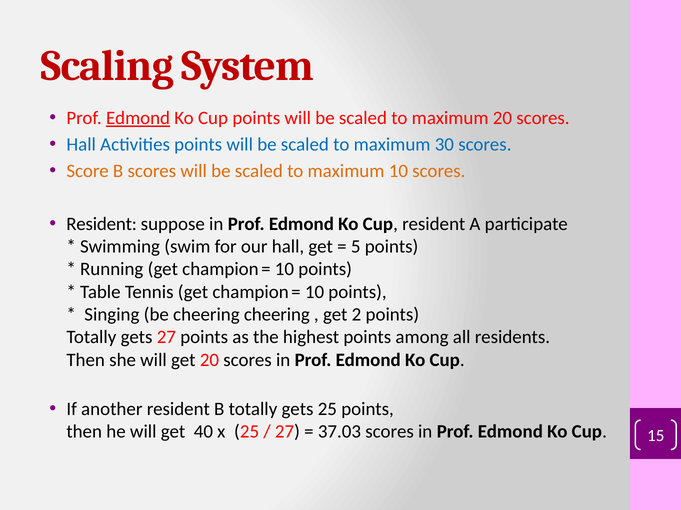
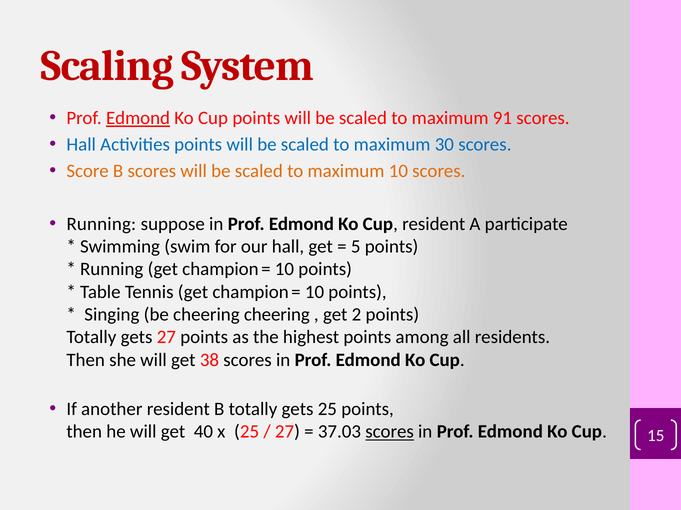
maximum 20: 20 -> 91 (502, 118)
Resident: Resident -> Running (101, 224)
get 20: 20 -> 38 (209, 360)
scores underline: none -> present (390, 432)
